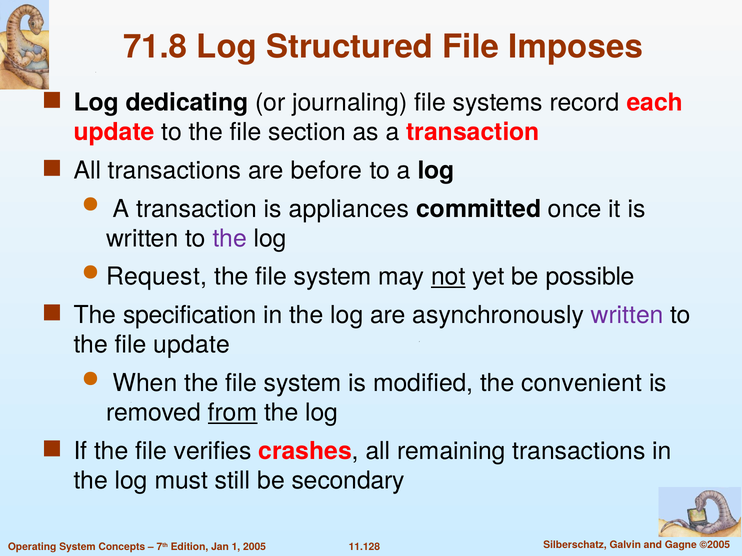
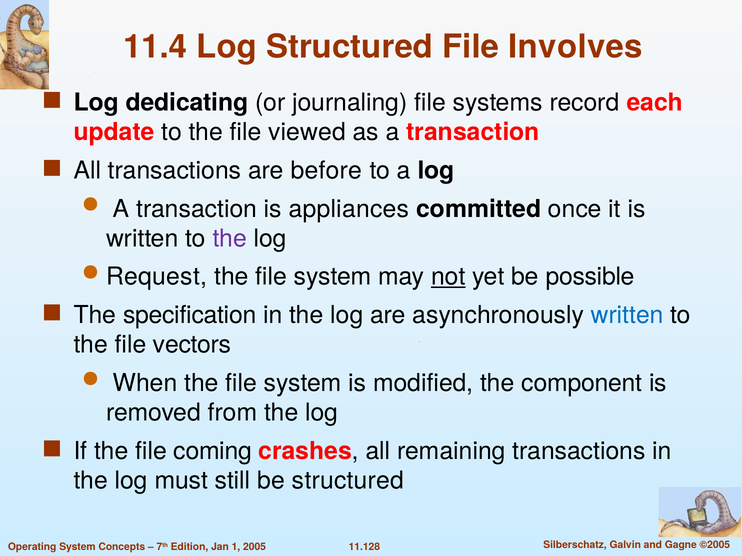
71.8: 71.8 -> 11.4 (155, 47)
Imposes: Imposes -> Involves (576, 47)
section: section -> viewed (307, 132)
written colour: purple -> blue (627, 315)
file update: update -> vectors (192, 345)
convenient: convenient -> component (582, 383)
from underline: present -> none (233, 413)
verifies: verifies -> coming (213, 451)
be secondary: secondary -> structured (348, 481)
